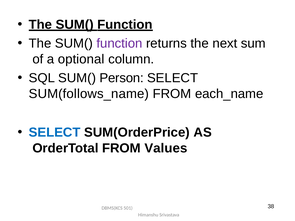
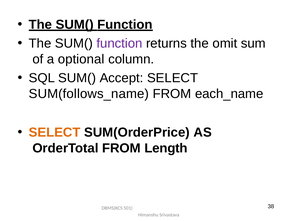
next: next -> omit (225, 44)
Person: Person -> Accept (122, 78)
SELECT colour: blue -> orange (55, 133)
Values: Values -> Length (166, 148)
